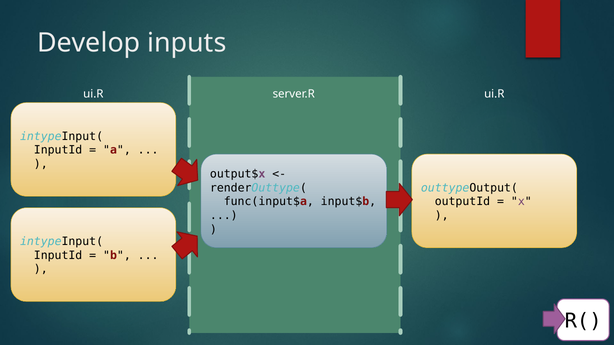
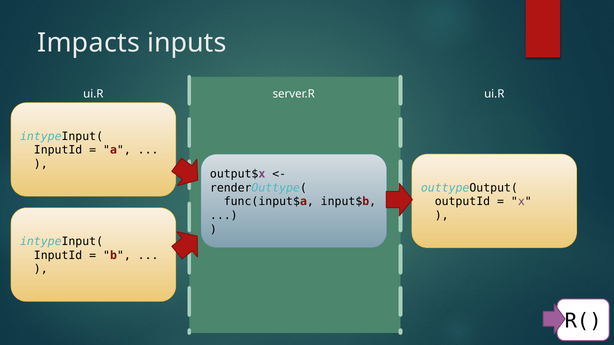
Develop: Develop -> Impacts (89, 43)
